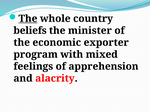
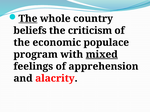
minister: minister -> criticism (90, 31)
exporter: exporter -> populace (106, 43)
mixed underline: none -> present (102, 55)
